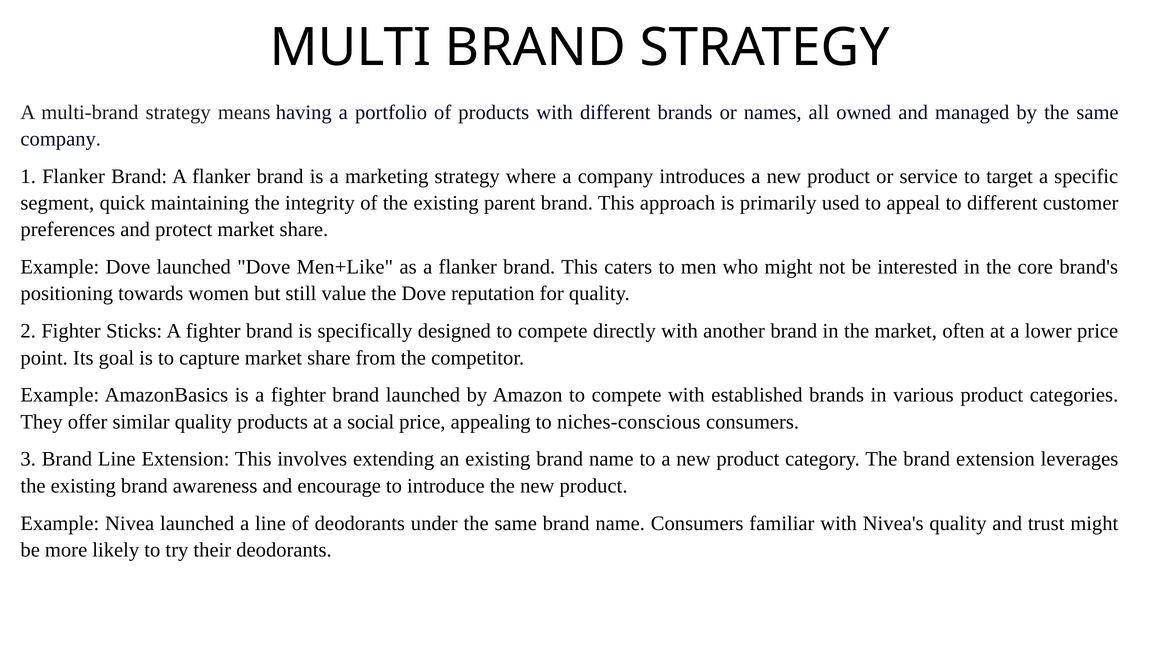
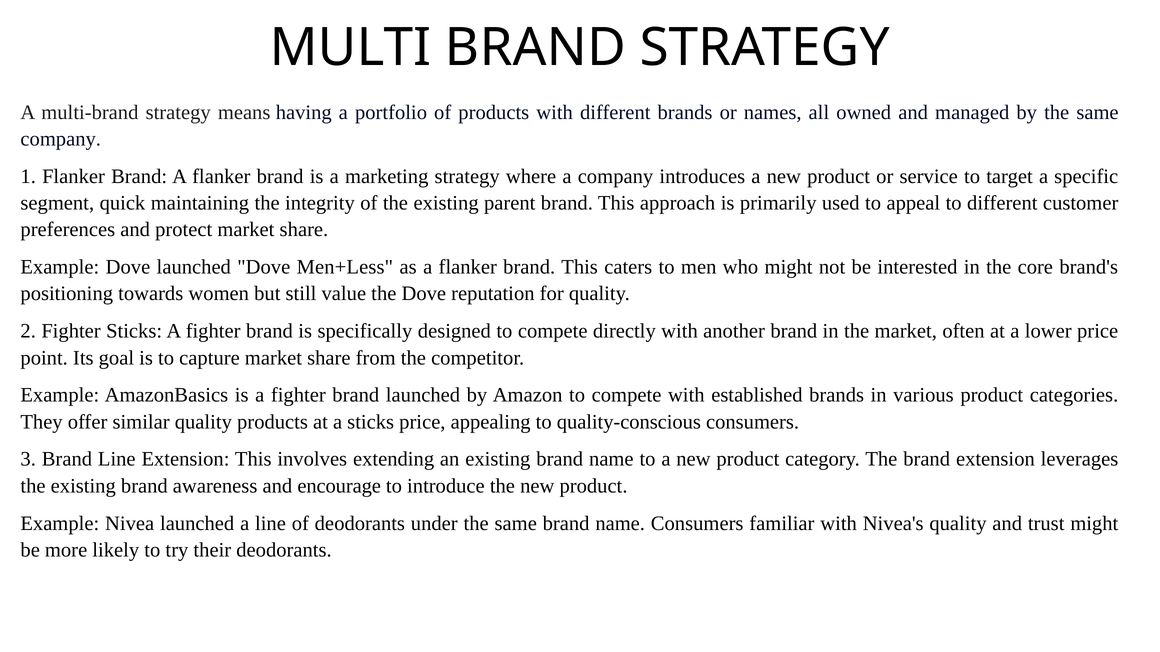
Men+Like: Men+Like -> Men+Less (345, 267)
a social: social -> sticks (371, 422)
niches-conscious: niches-conscious -> quality-conscious (629, 422)
